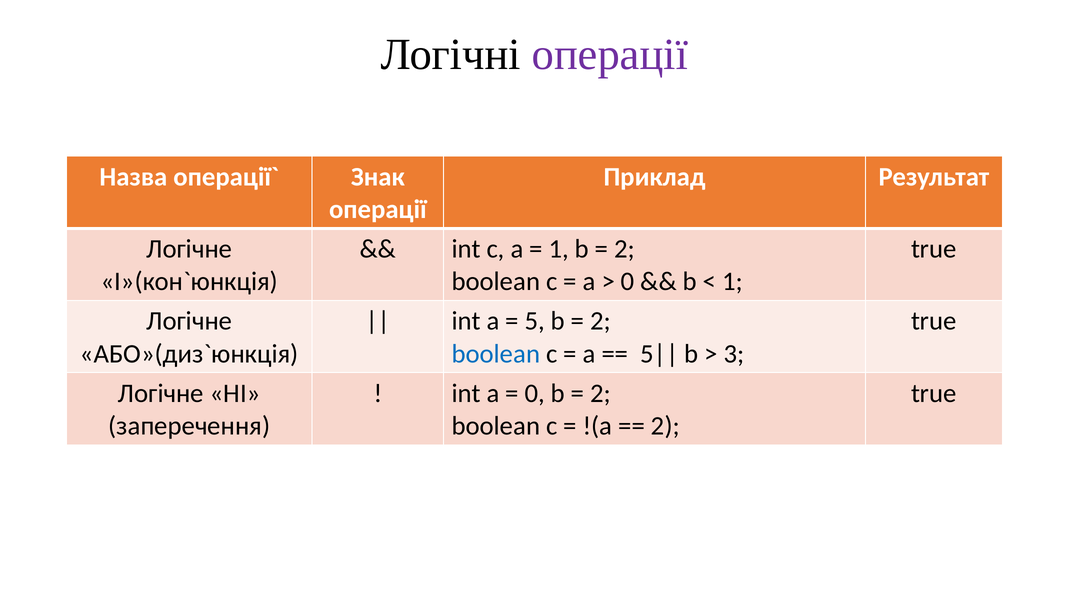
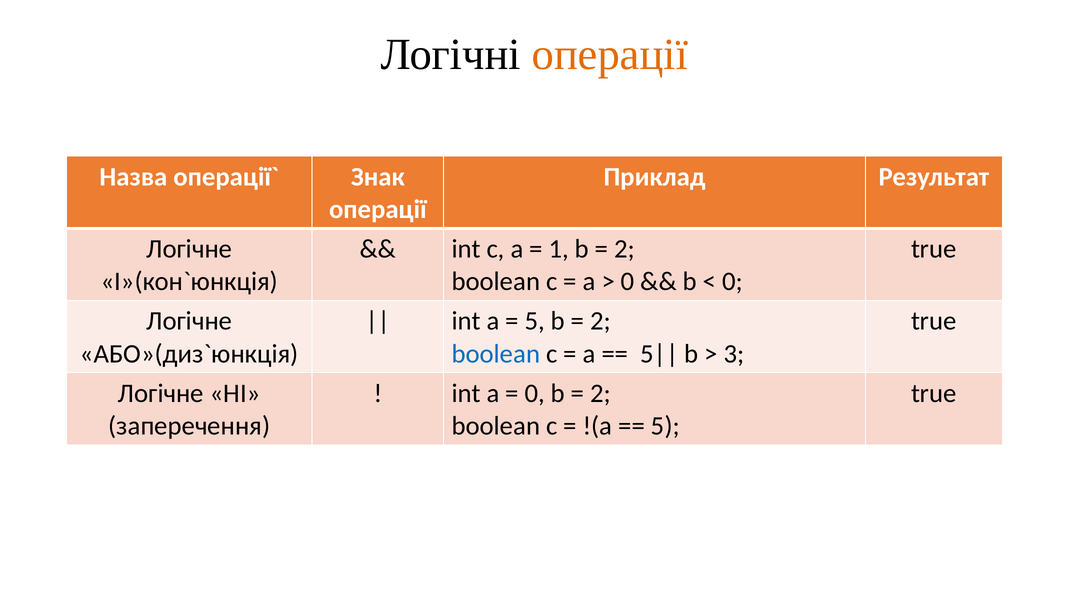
операції colour: purple -> orange (610, 55)
1: 1 -> 0 (733, 282)
2: 2 -> 5 (665, 426)
